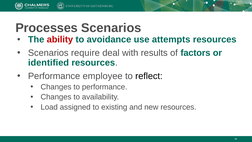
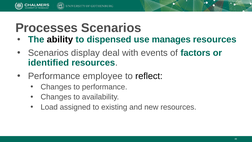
ability colour: red -> black (60, 39)
avoidance: avoidance -> dispensed (109, 39)
attempts: attempts -> manages (171, 39)
require: require -> display (85, 53)
results: results -> events (154, 53)
